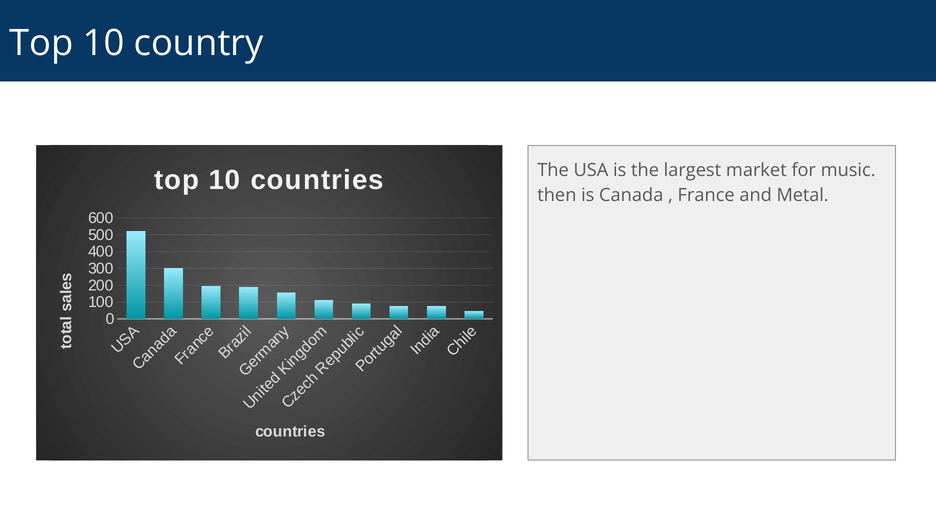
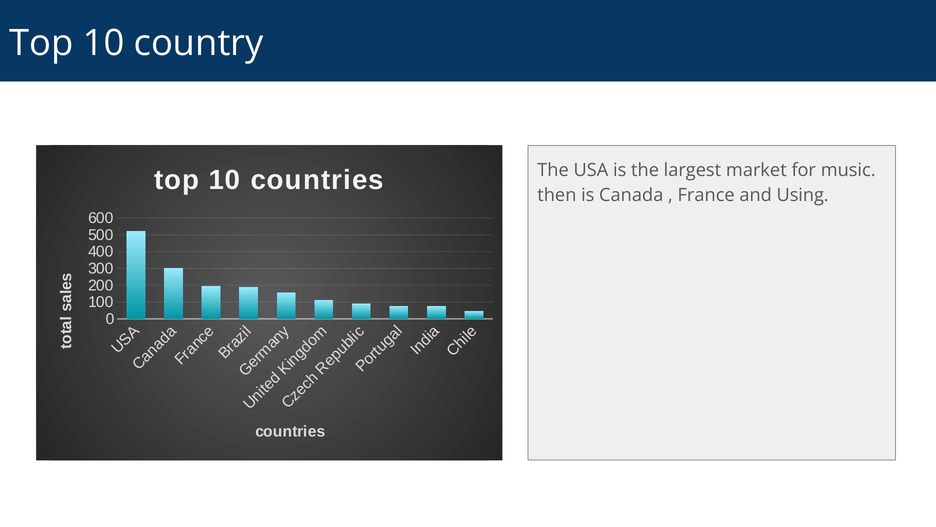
Metal: Metal -> Using (803, 195)
